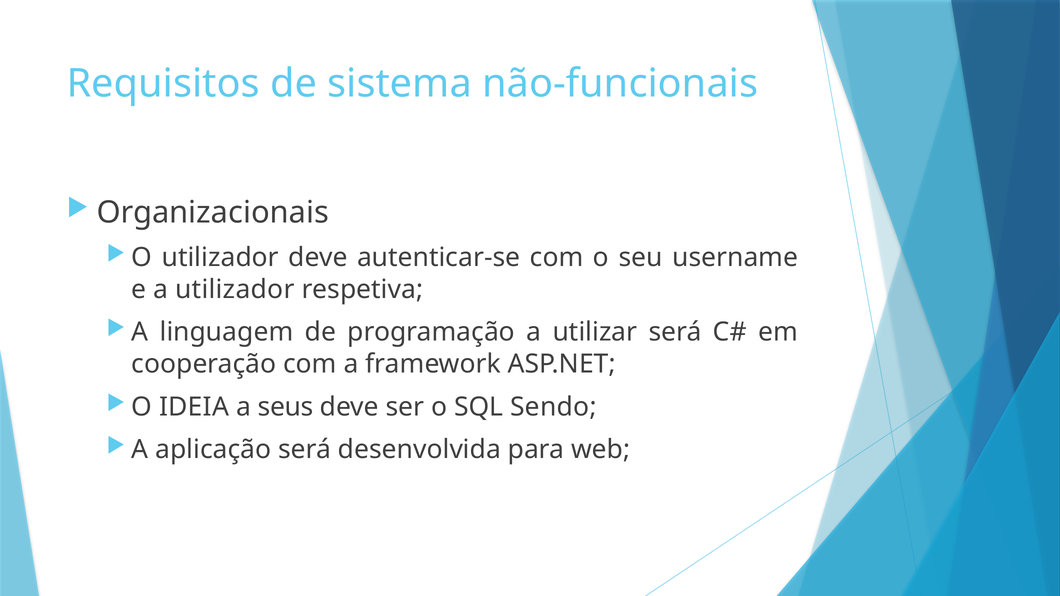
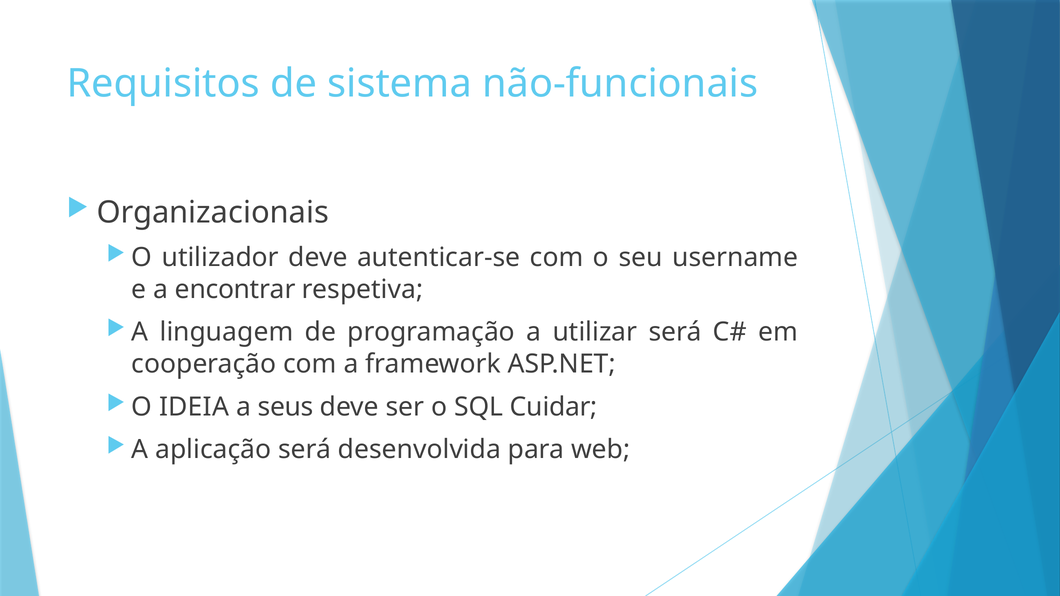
a utilizador: utilizador -> encontrar (235, 289)
Sendo: Sendo -> Cuidar (554, 407)
